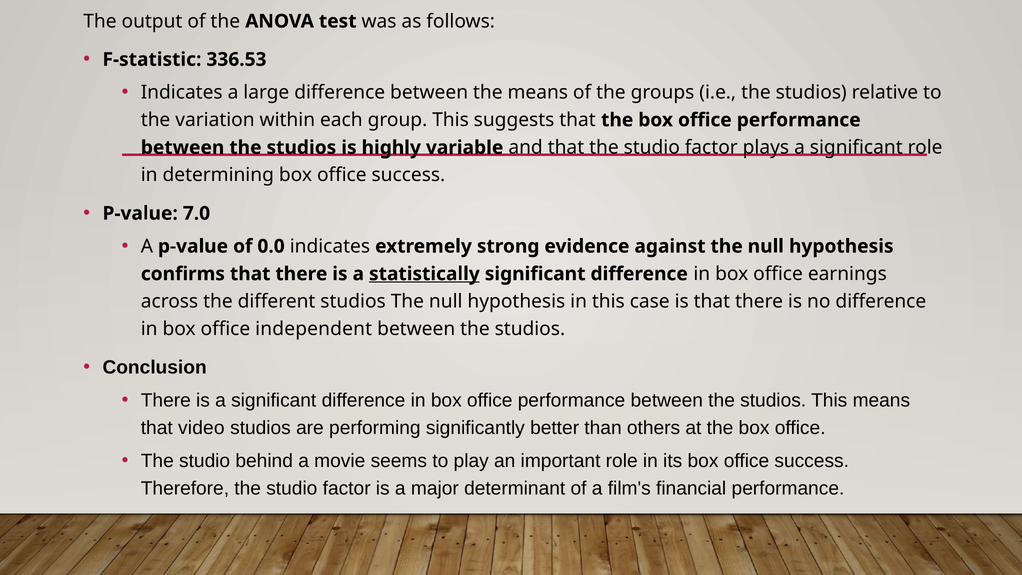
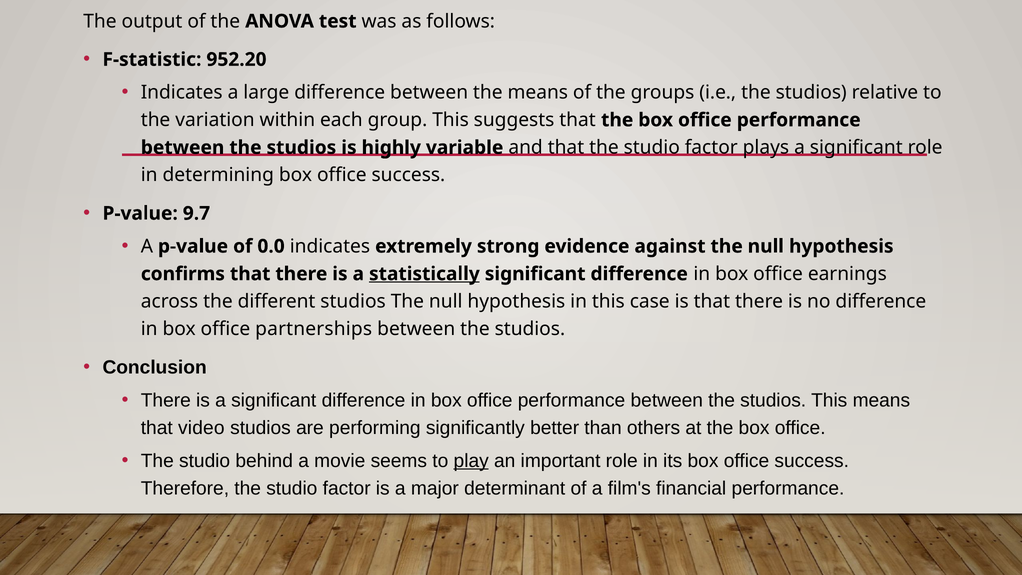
336.53: 336.53 -> 952.20 (236, 59)
7.0: 7.0 -> 9.7 (196, 213)
independent: independent -> partnerships (314, 329)
play underline: none -> present (471, 461)
